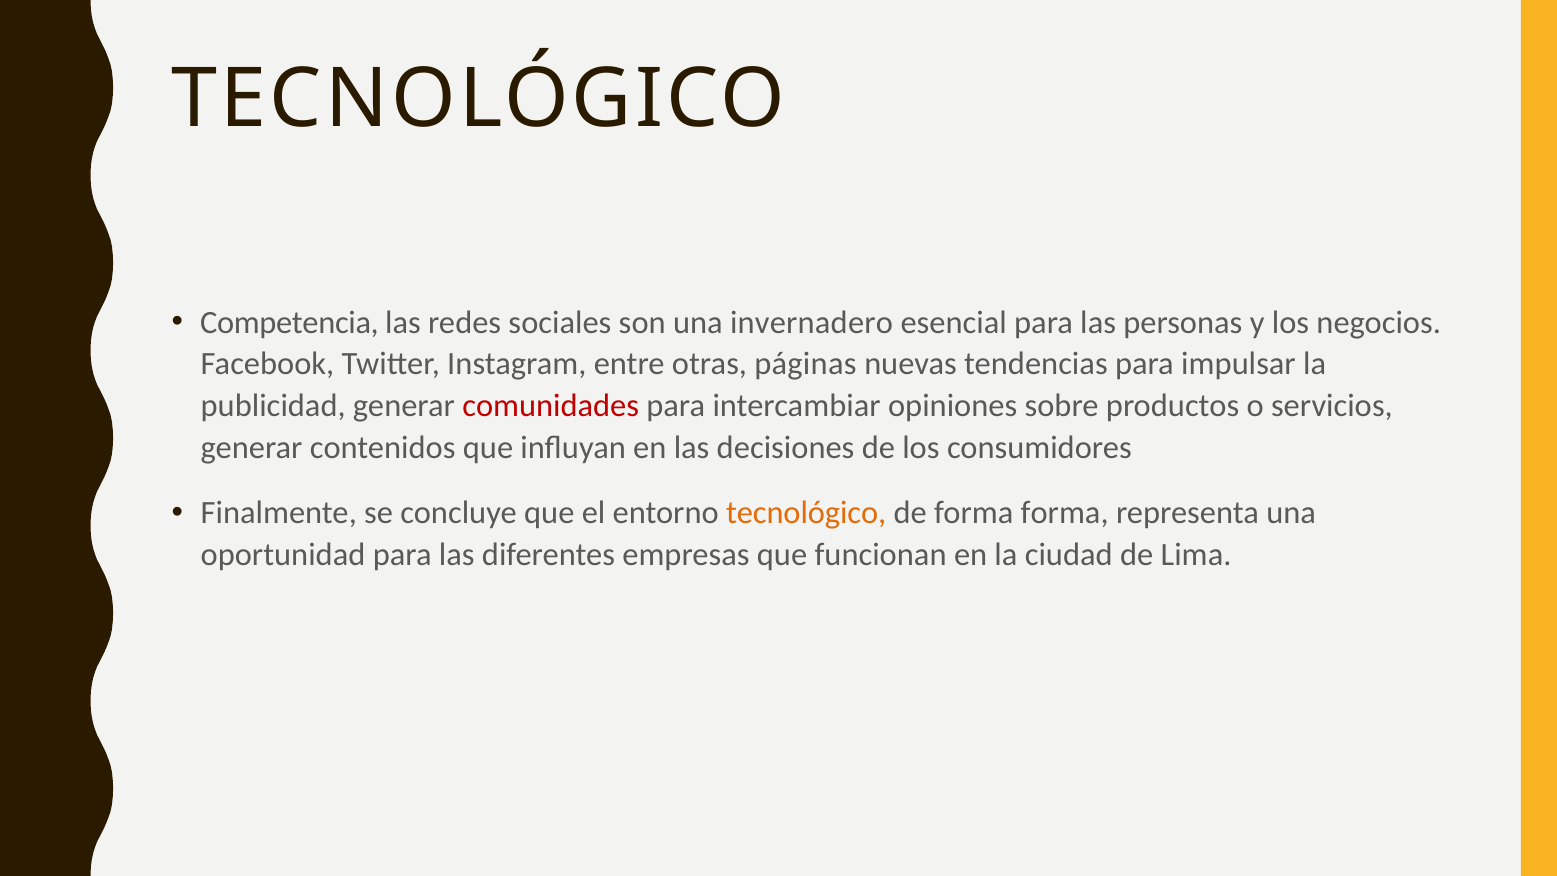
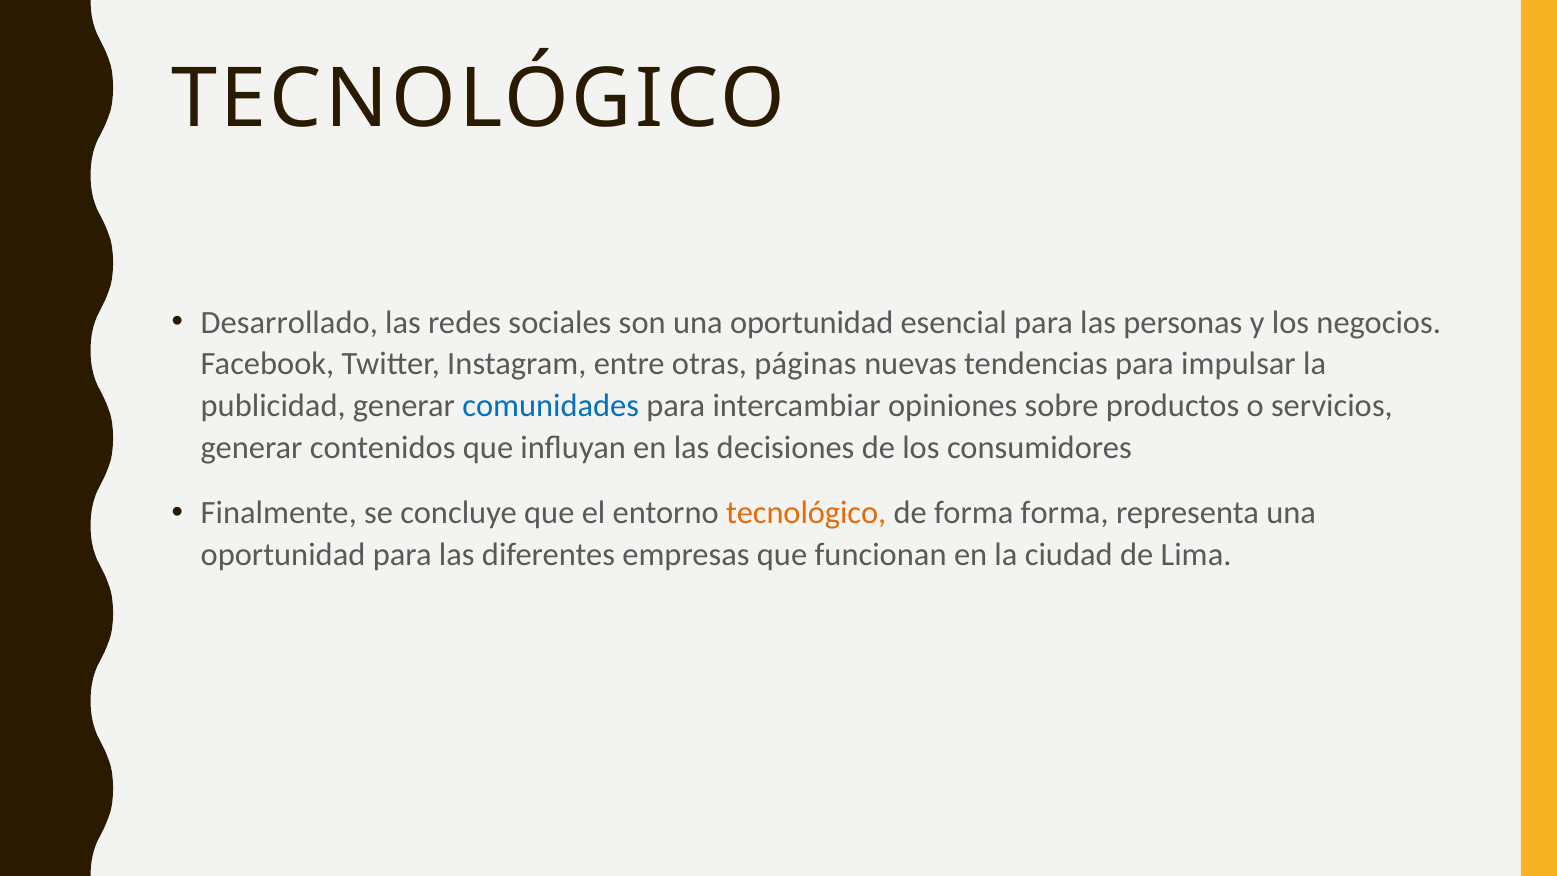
Competencia: Competencia -> Desarrollado (289, 322)
son una invernadero: invernadero -> oportunidad (812, 322)
comunidades colour: red -> blue (551, 406)
